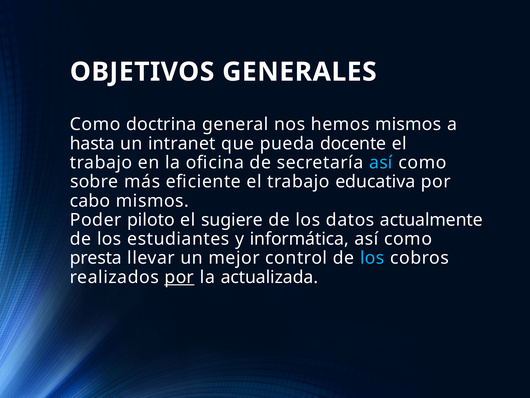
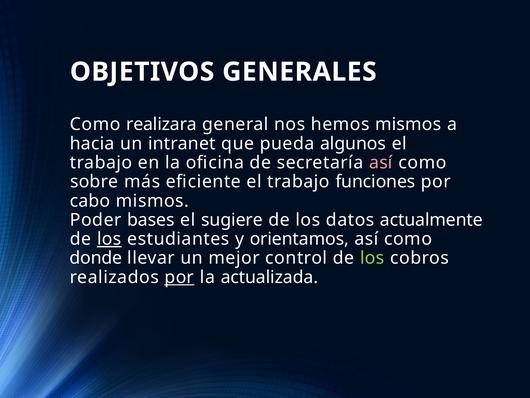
doctrina: doctrina -> realizara (161, 124)
hasta: hasta -> hacia (92, 143)
docente: docente -> algunos (353, 143)
así colour: light blue -> pink (381, 162)
educativa: educativa -> funciones (375, 182)
piloto: piloto -> bases (151, 220)
los underline: none -> present (109, 239)
informática: informática -> orientamos (299, 239)
presta: presta -> donde (96, 258)
los colour: light blue -> light green (372, 258)
